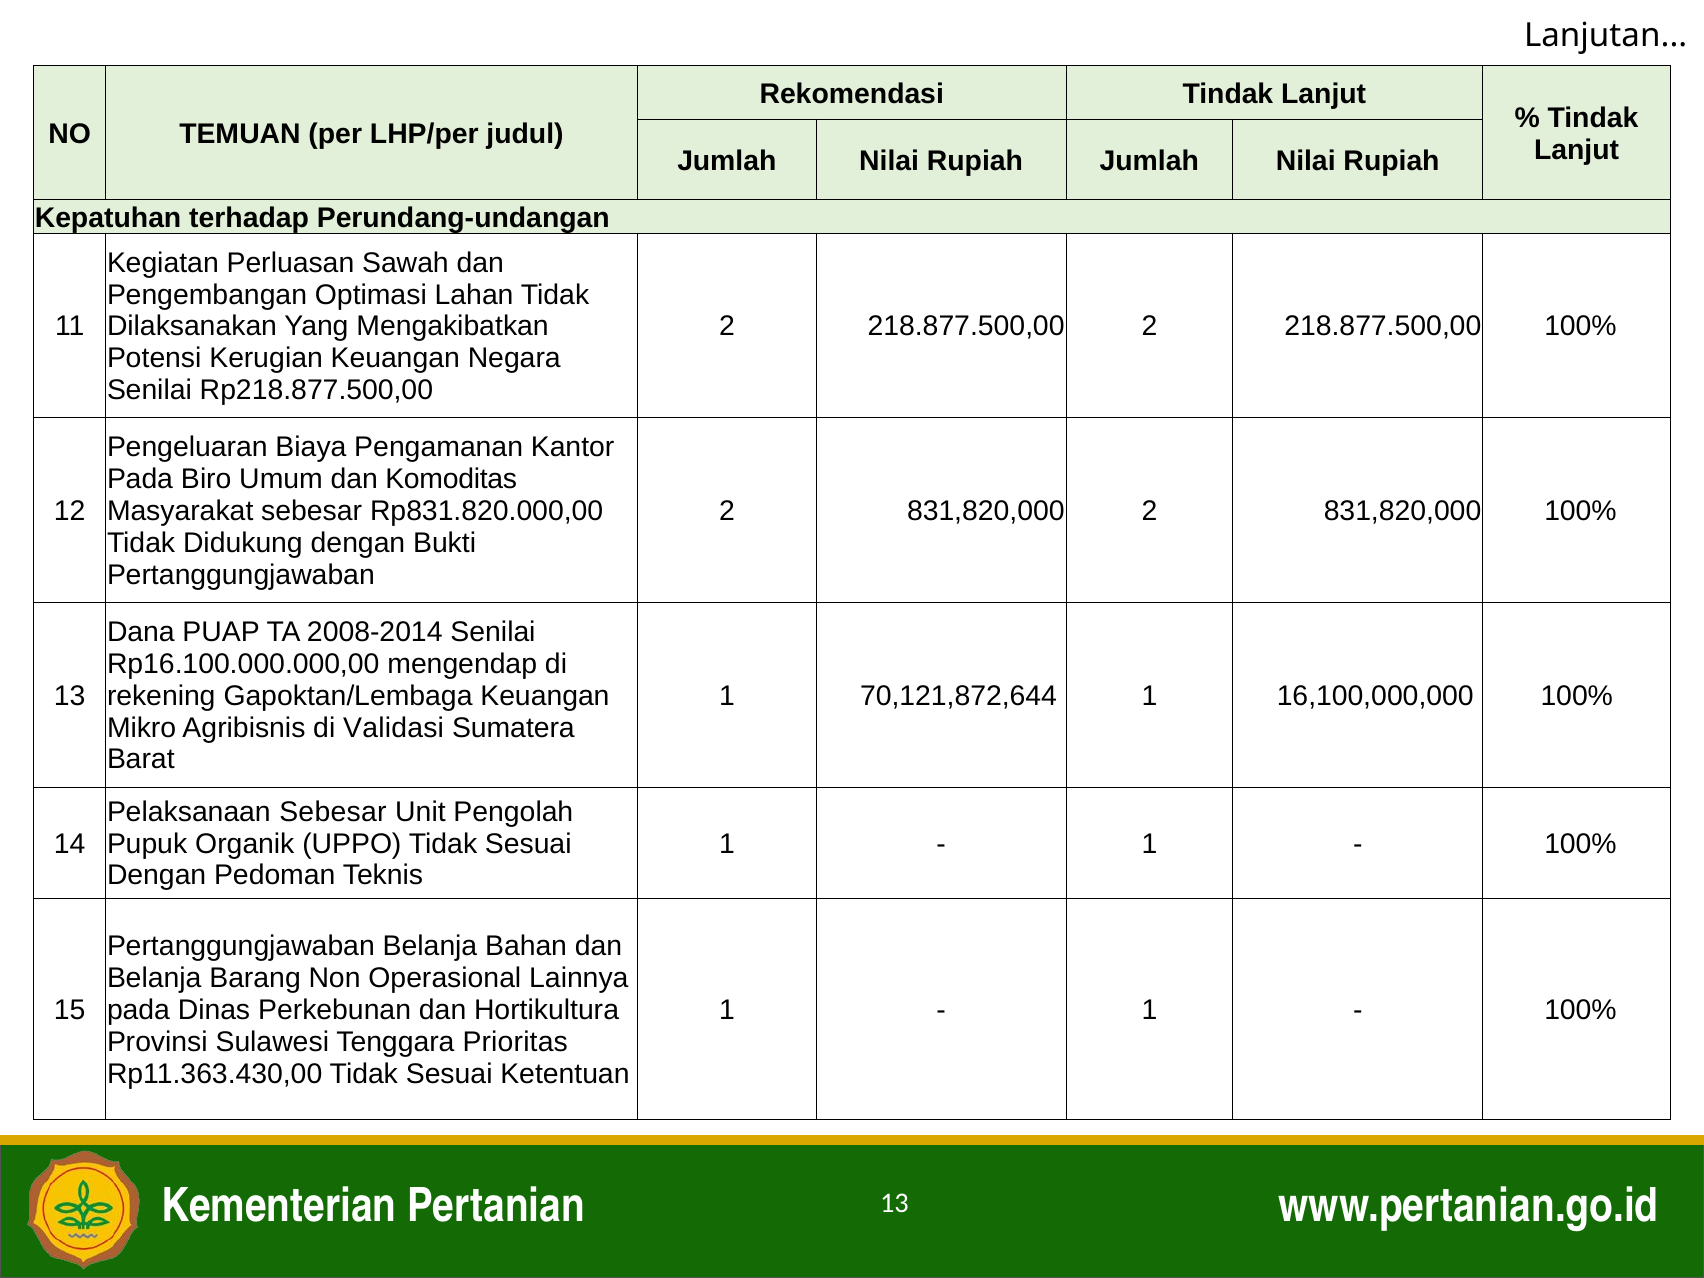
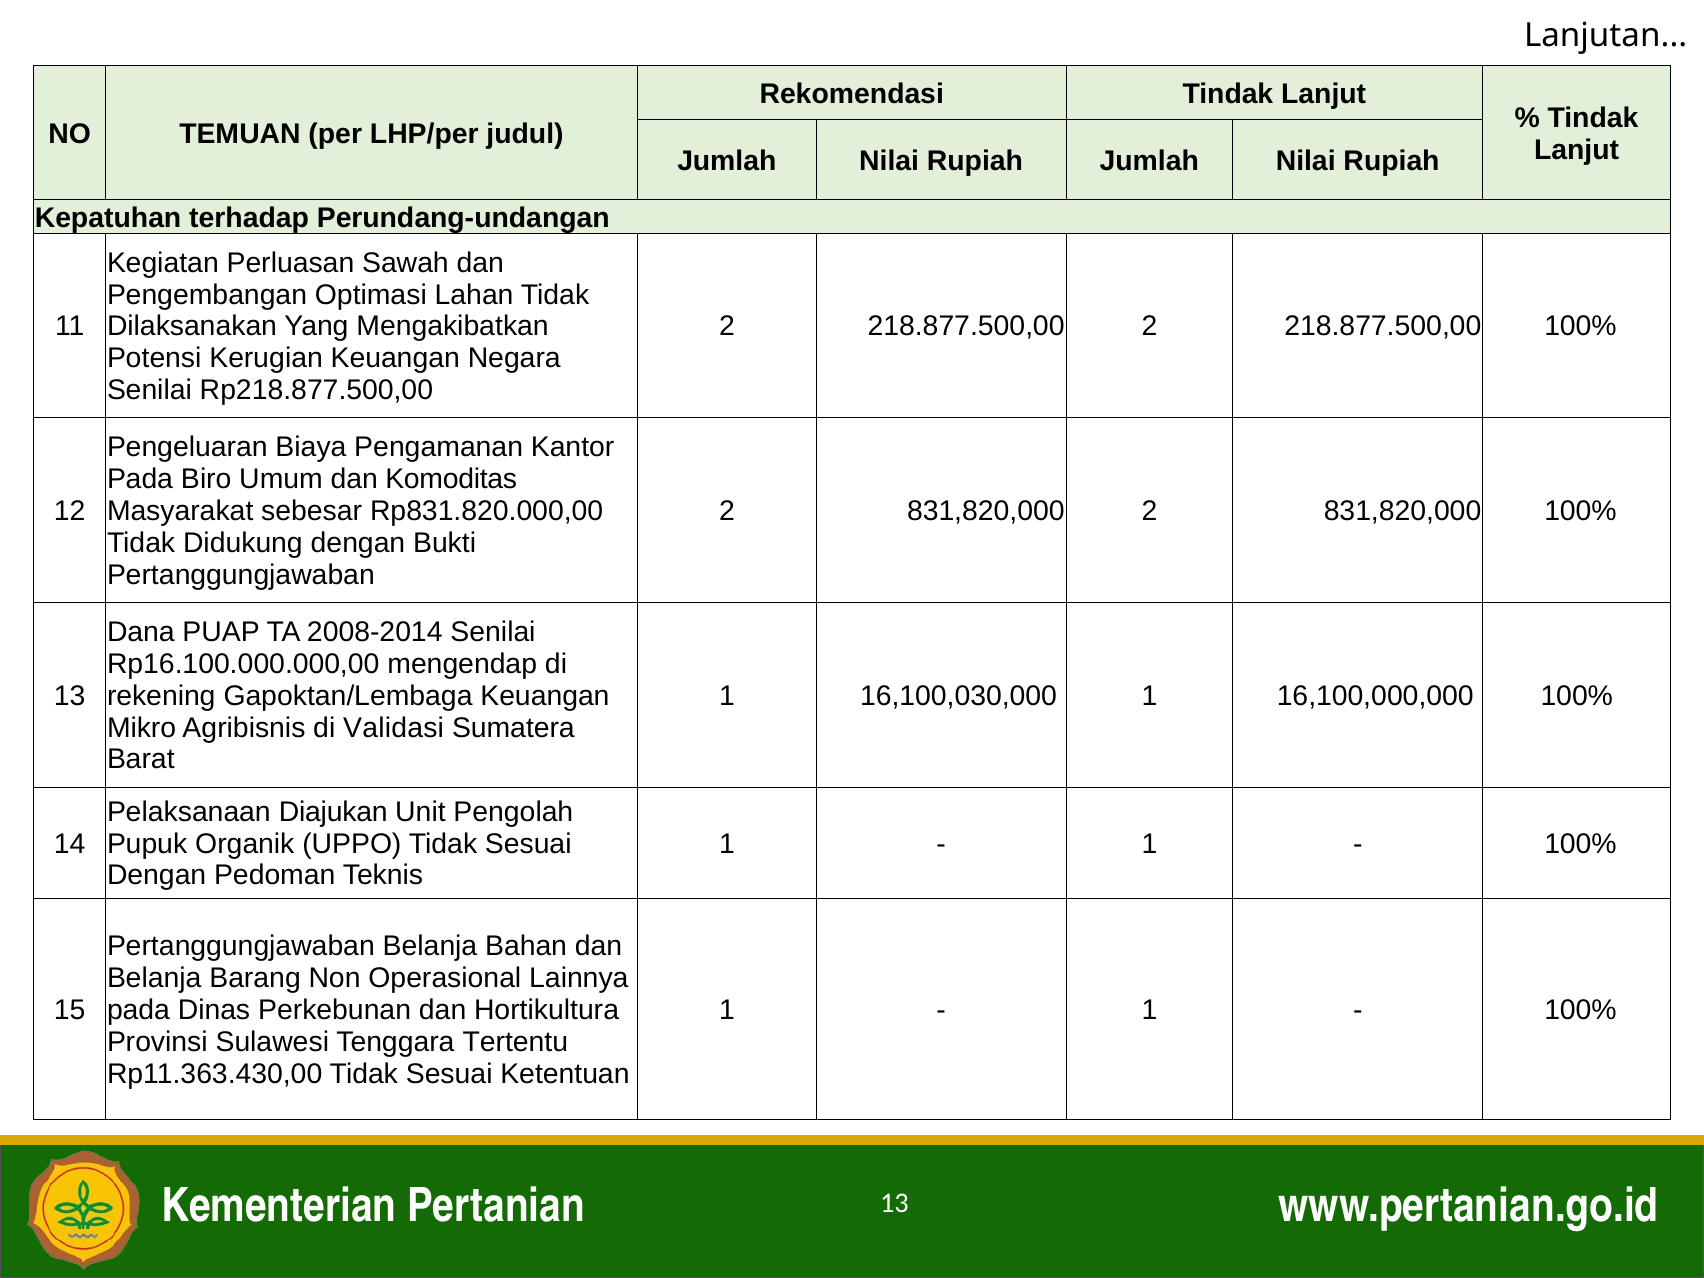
70,121,872,644: 70,121,872,644 -> 16,100,030,000 (958, 696)
Pelaksanaan Sebesar: Sebesar -> Diajukan (333, 812)
Prioritas: Prioritas -> Tertentu (515, 1042)
